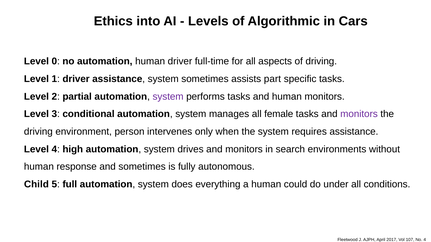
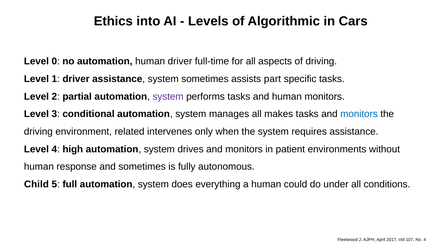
female: female -> makes (279, 114)
monitors colour: purple -> blue (359, 114)
person: person -> related (130, 132)
search: search -> patient (290, 149)
